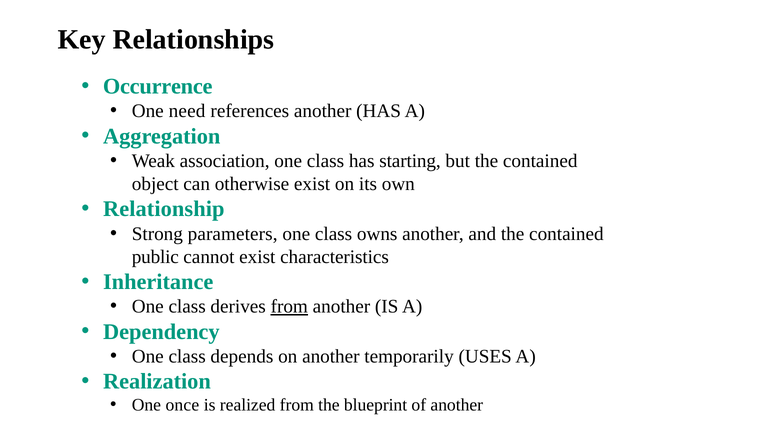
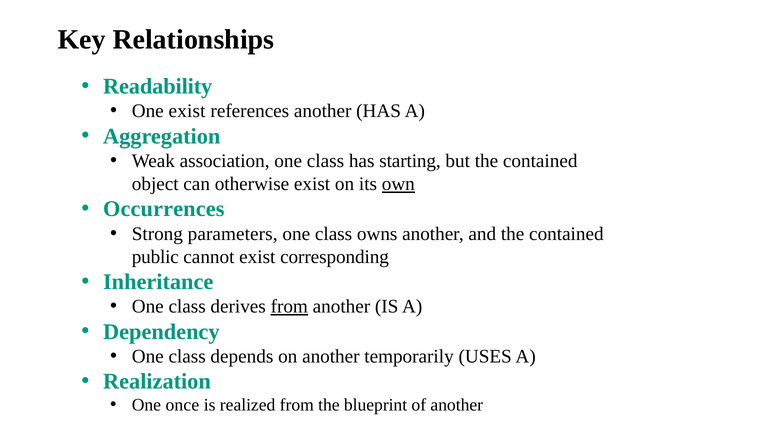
Occurrence: Occurrence -> Readability (158, 87)
One need: need -> exist (187, 111)
own underline: none -> present (398, 184)
Relationship: Relationship -> Occurrences (164, 209)
characteristics: characteristics -> corresponding (335, 257)
